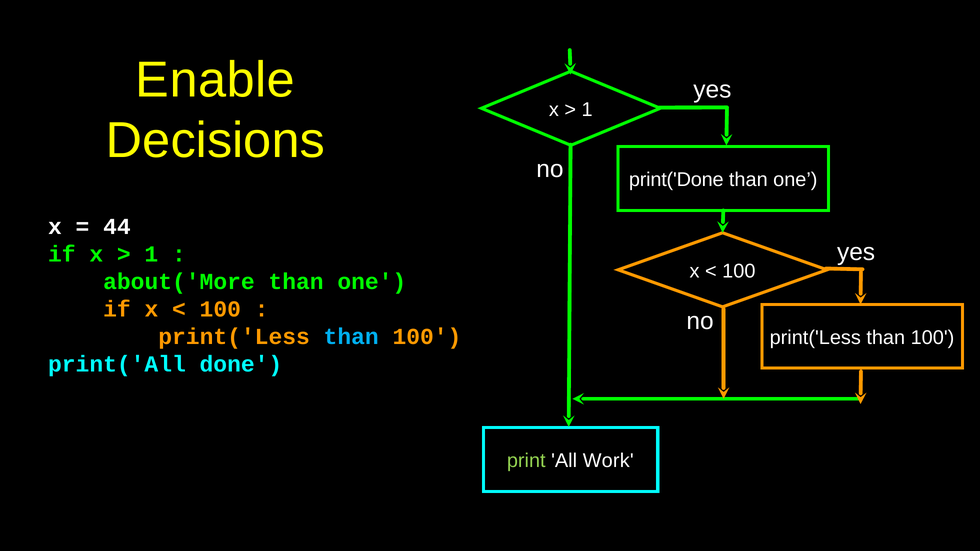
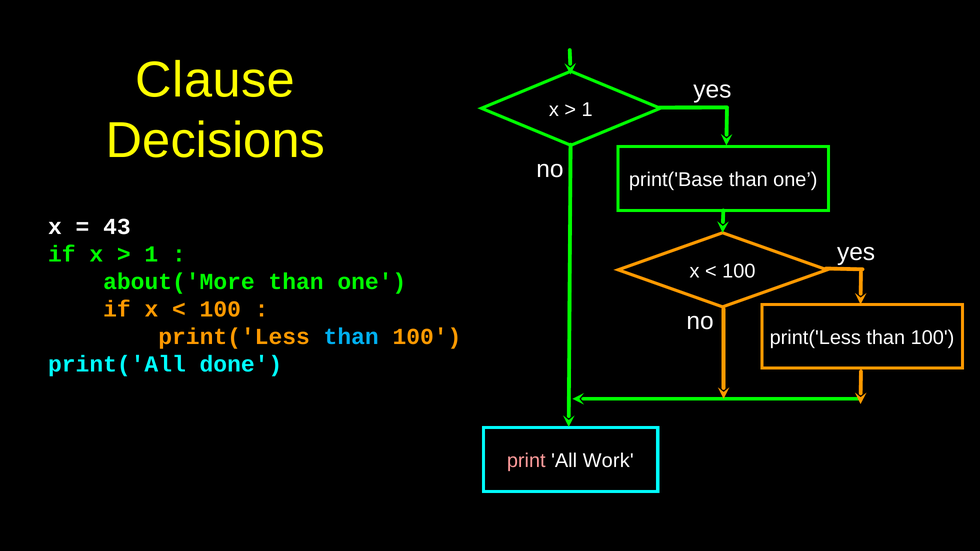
Enable: Enable -> Clause (215, 80)
print('Done: print('Done -> print('Base (676, 180)
44: 44 -> 43 (117, 227)
print colour: light green -> pink (526, 461)
